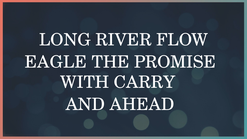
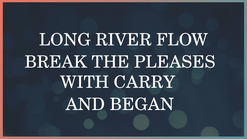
EAGLE: EAGLE -> BREAK (56, 62)
PROMISE: PROMISE -> PLEASES (175, 62)
AHEAD: AHEAD -> BEGAN (142, 104)
